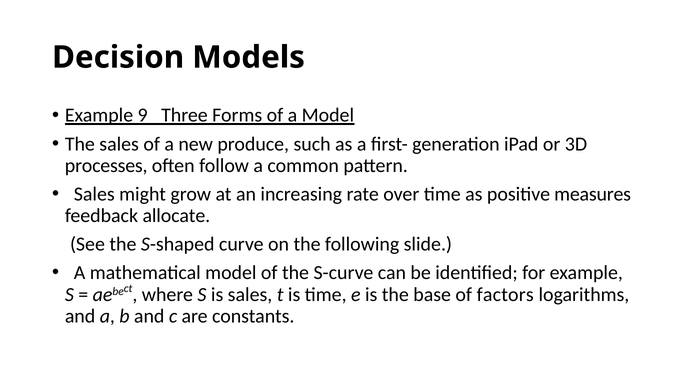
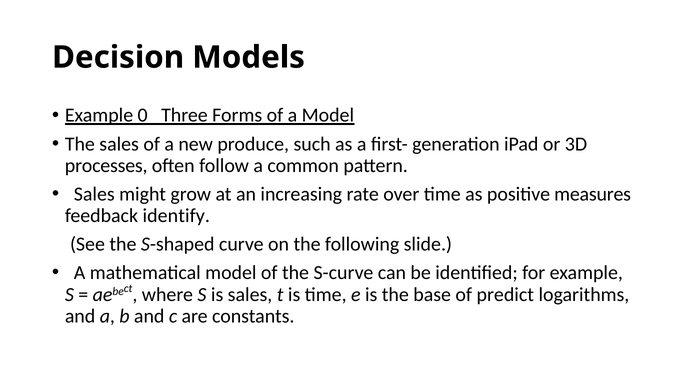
9: 9 -> 0 (143, 115)
allocate: allocate -> identify (176, 216)
factors: factors -> predict (505, 295)
